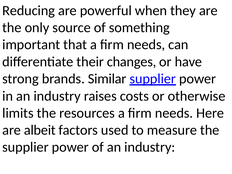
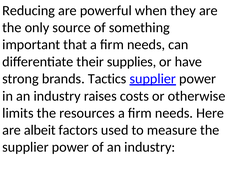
changes: changes -> supplies (132, 62)
Similar: Similar -> Tactics (107, 79)
